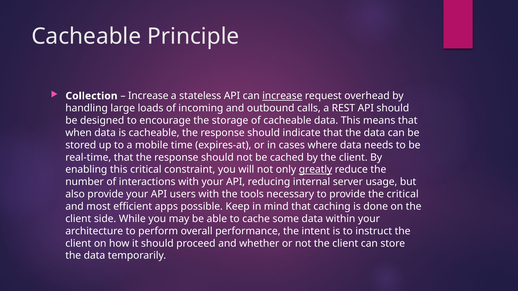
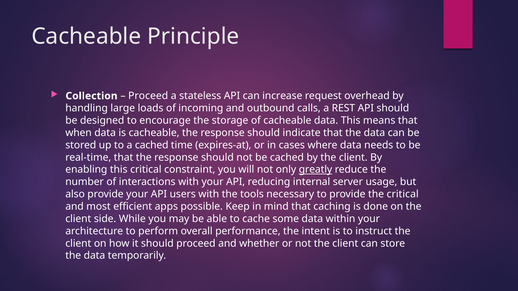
Increase: Increase -> Proceed (148, 96)
increase underline: present -> none (282, 96)
a mobile: mobile -> cached (152, 145)
